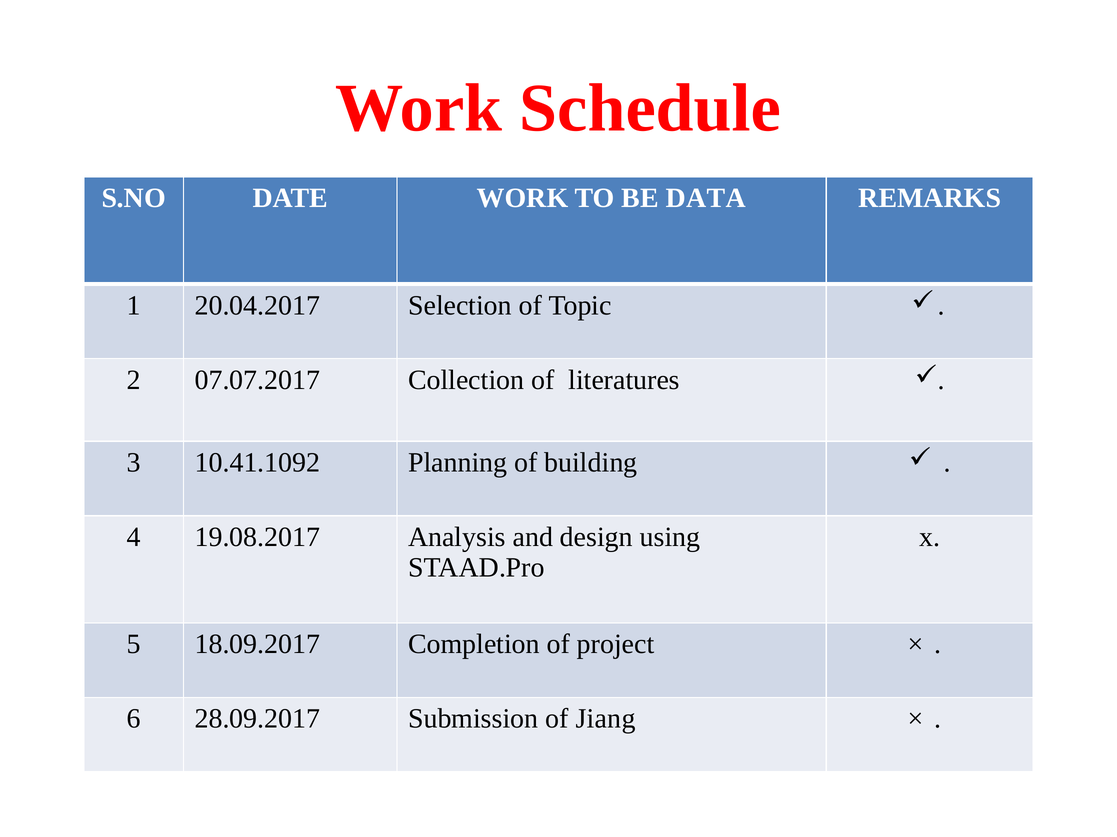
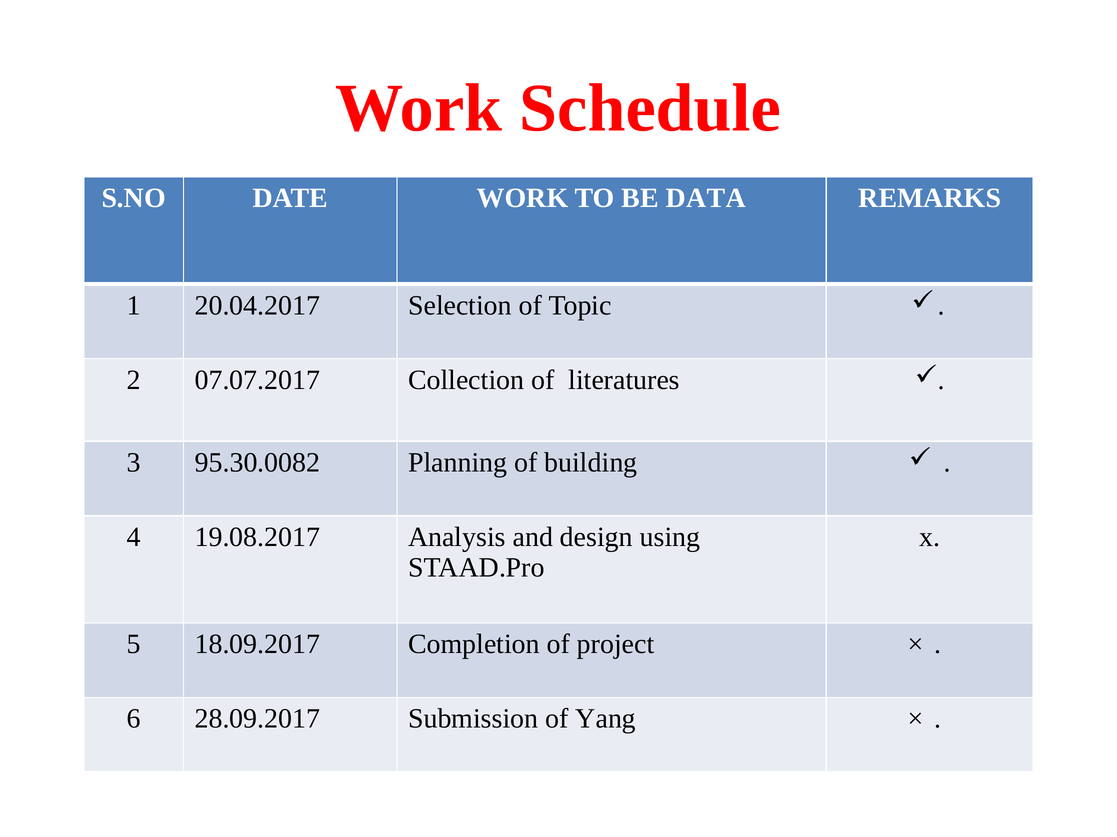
10.41.1092: 10.41.1092 -> 95.30.0082 (257, 463)
Jiang: Jiang -> Yang (606, 719)
